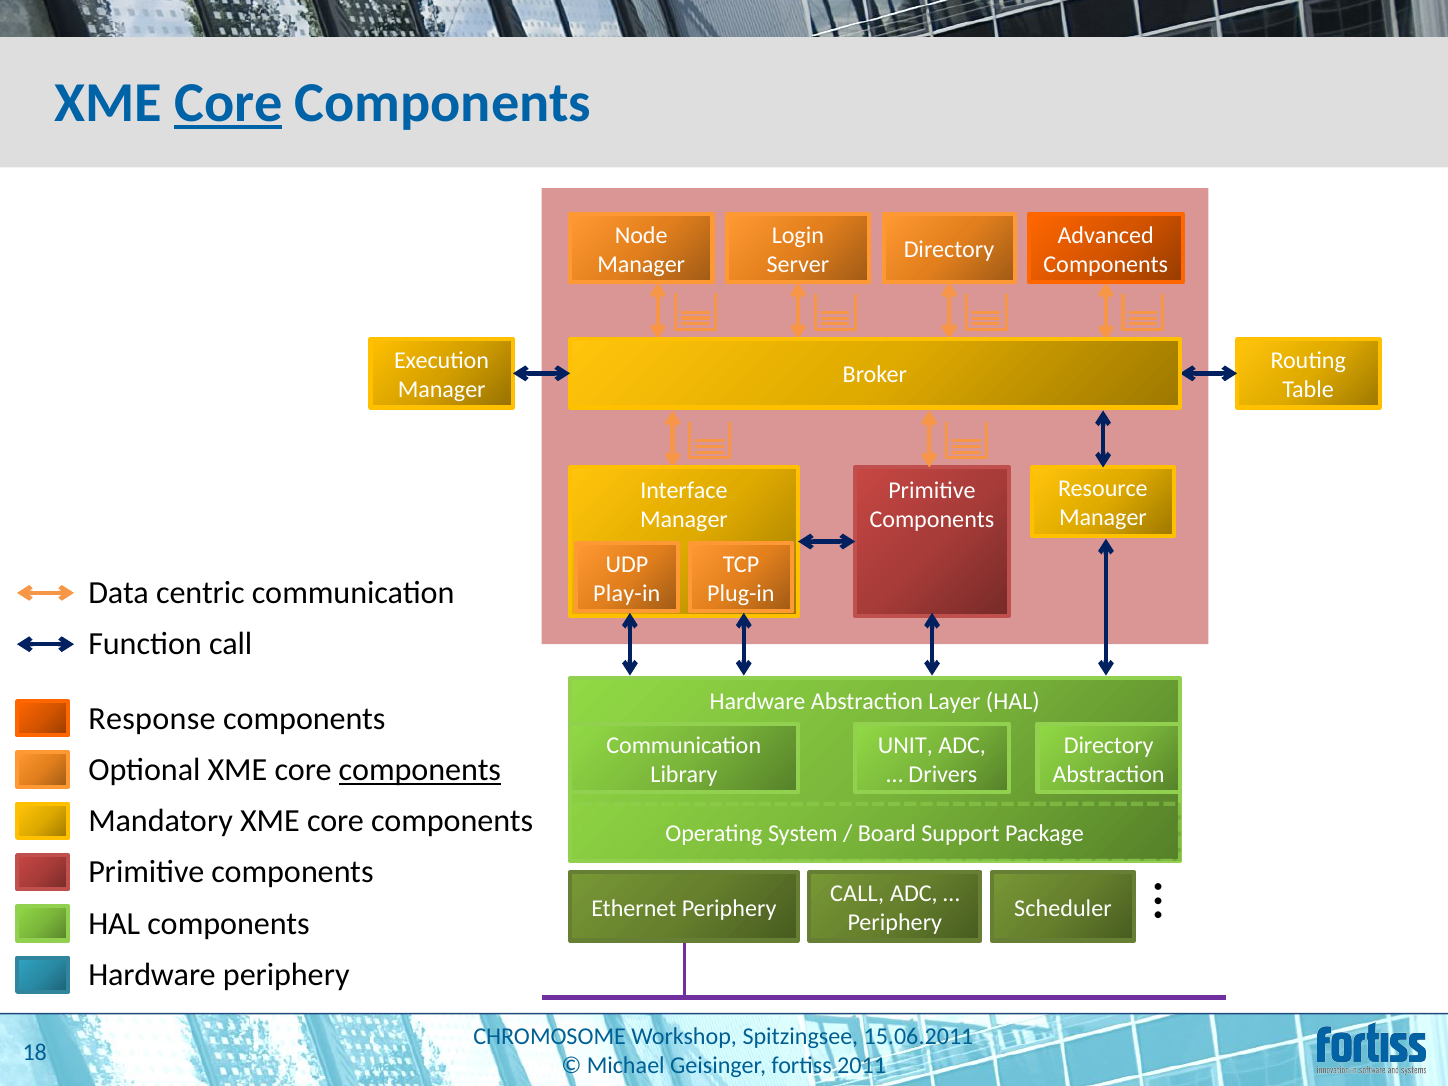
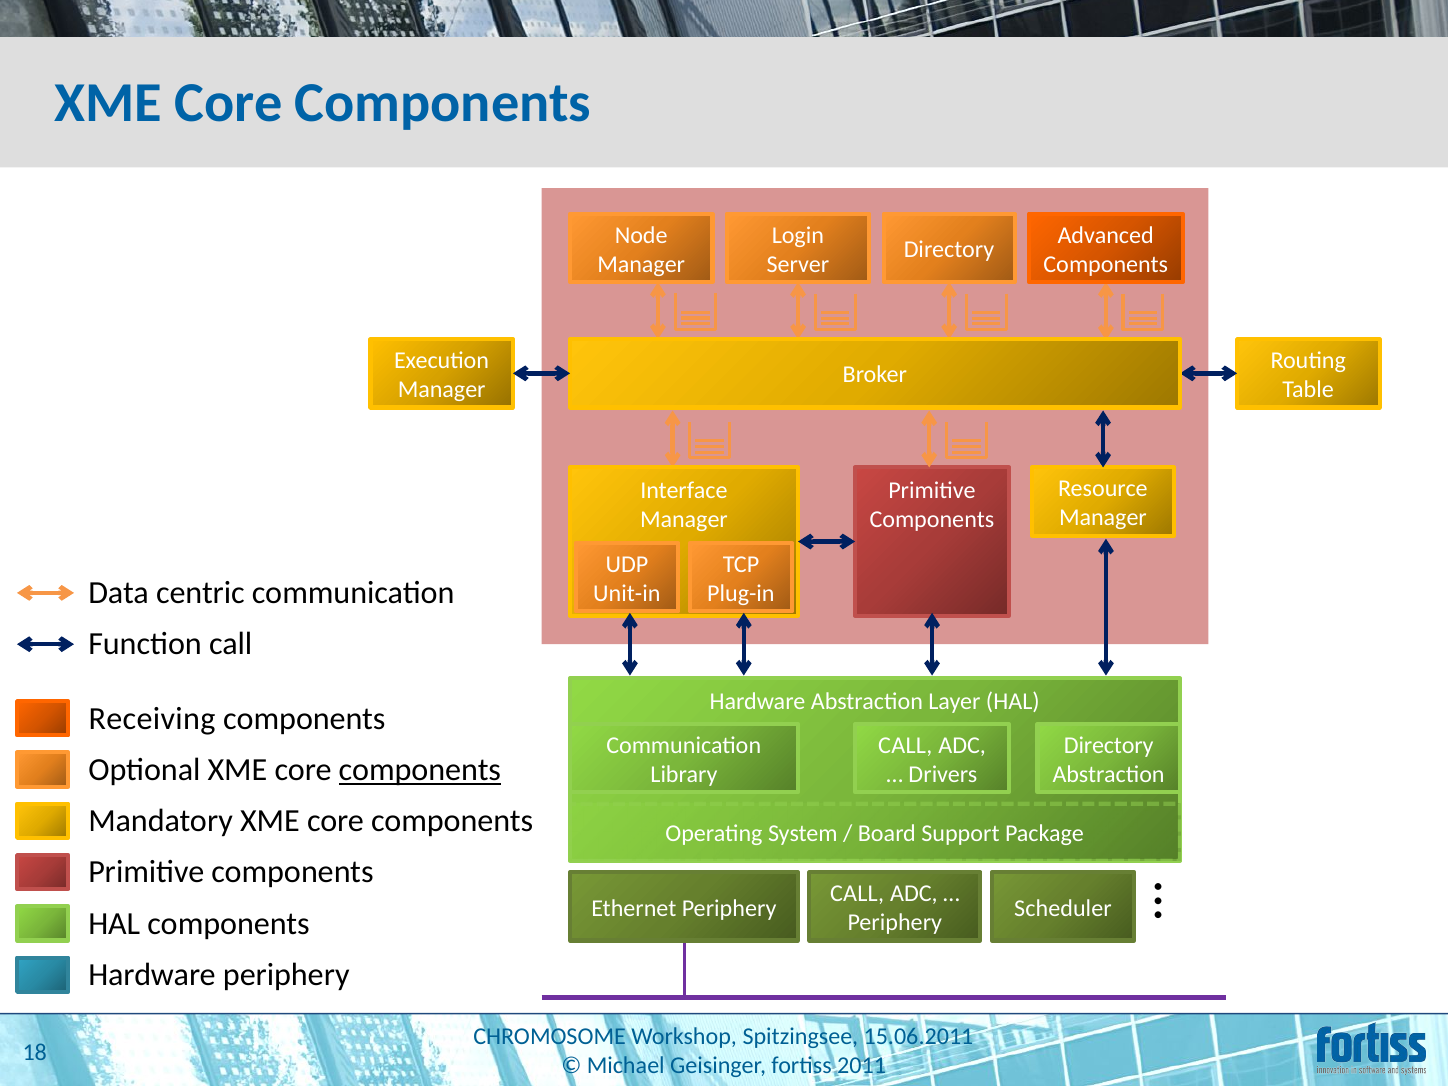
Core underline: present -> none (228, 103)
Play-in: Play-in -> Unit-in (627, 593)
Response: Response -> Receiving (152, 718)
UNIT: UNIT -> CALL (905, 745)
